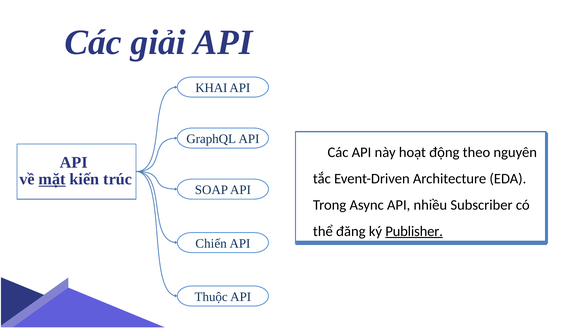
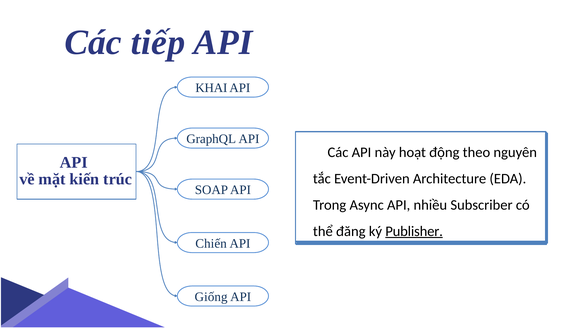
giải: giải -> tiếp (158, 43)
mặt underline: present -> none (52, 179)
Thuộc: Thuộc -> Giống (211, 297)
